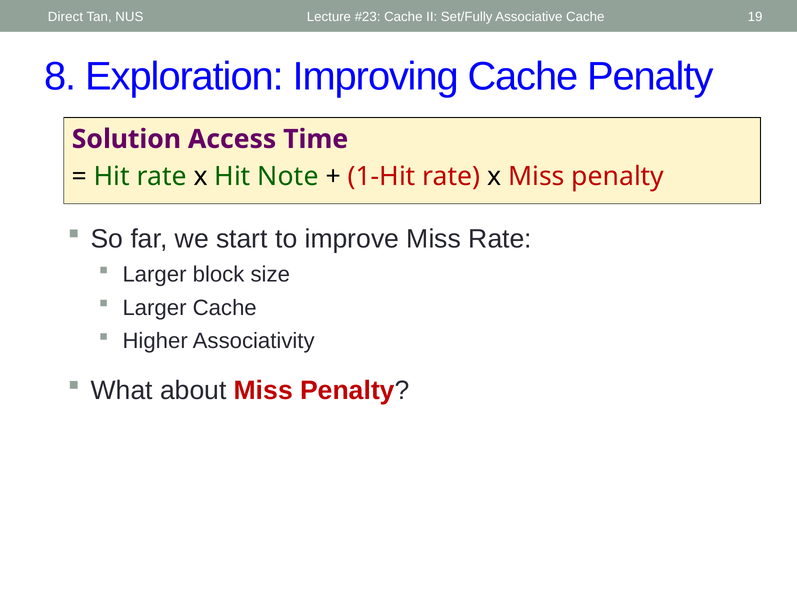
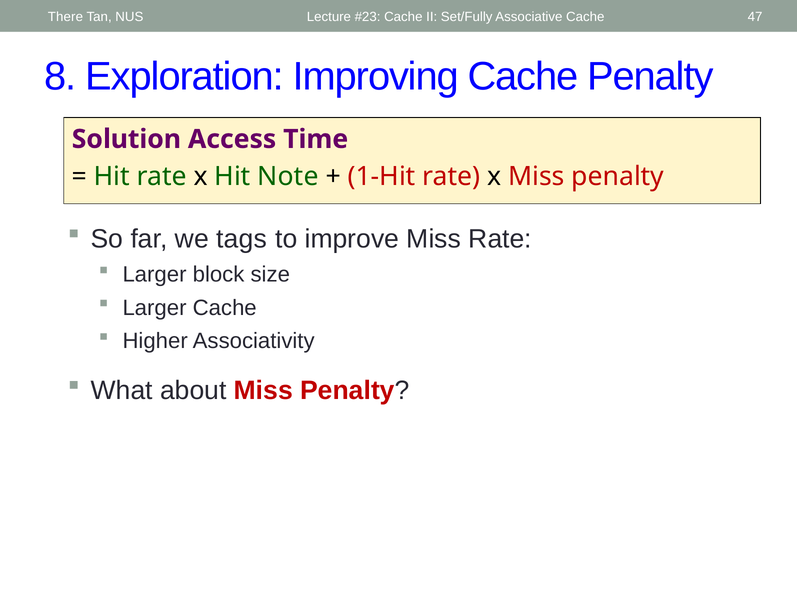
Direct: Direct -> There (65, 17)
19: 19 -> 47 (755, 17)
start: start -> tags (242, 239)
